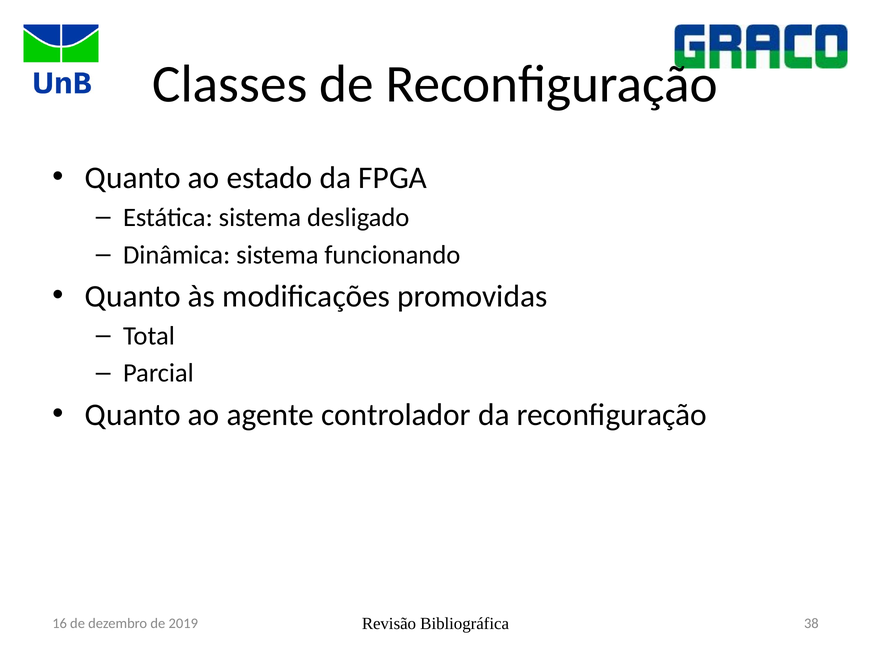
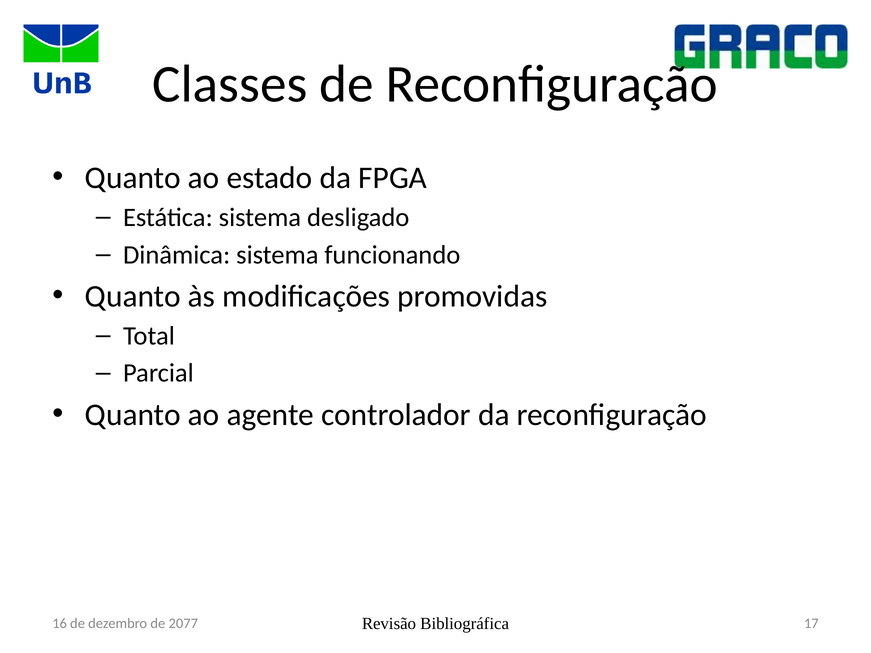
38: 38 -> 17 (811, 624)
2019: 2019 -> 2077 (183, 624)
